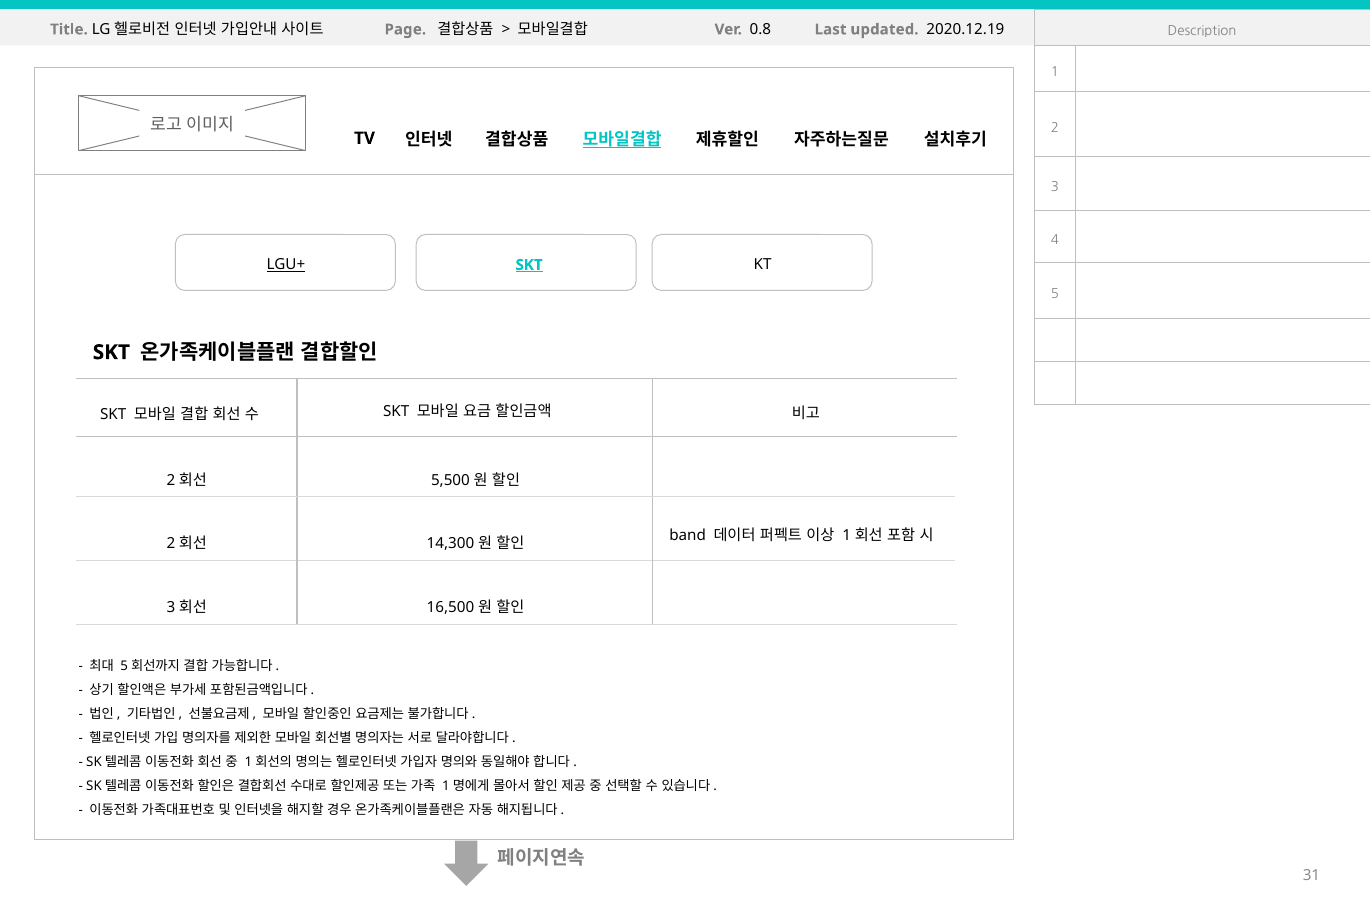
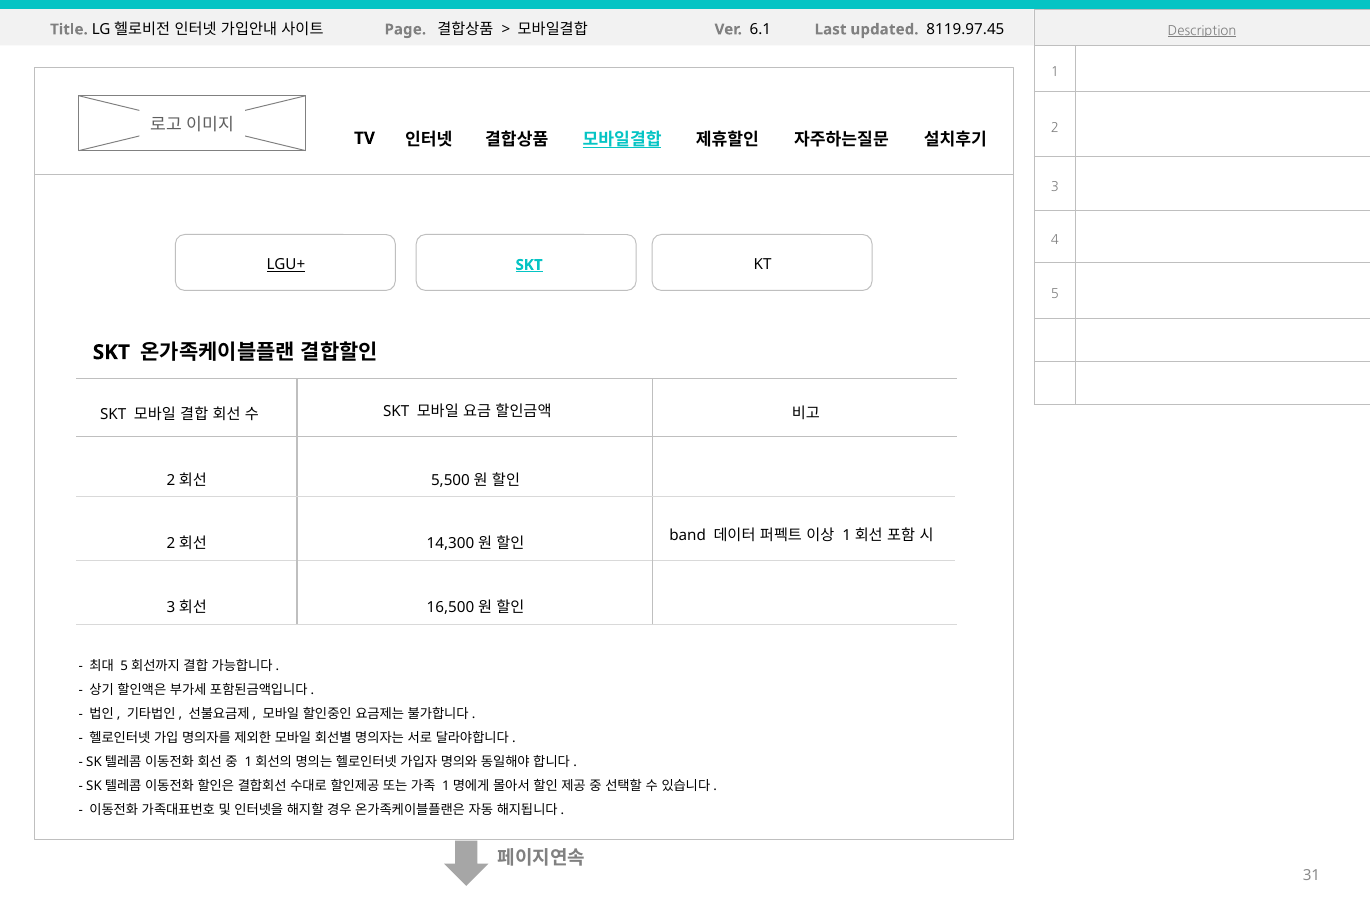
Description underline: none -> present (1202, 31)
0.8: 0.8 -> 6.1 (760, 29)
2020.12.19: 2020.12.19 -> 8119.97.45 (965, 29)
